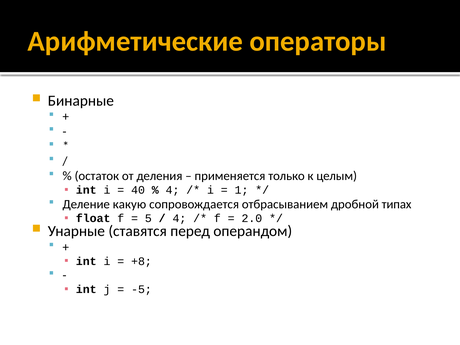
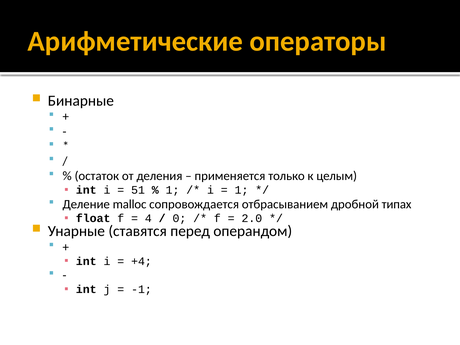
40: 40 -> 51 (138, 190)
4: 4 -> 1 (172, 190)
какую: какую -> malloc (130, 204)
5: 5 -> 4 (148, 218)
4: 4 -> 0 (179, 218)
+8: +8 -> +4 (141, 261)
-5: -5 -> -1 (141, 289)
